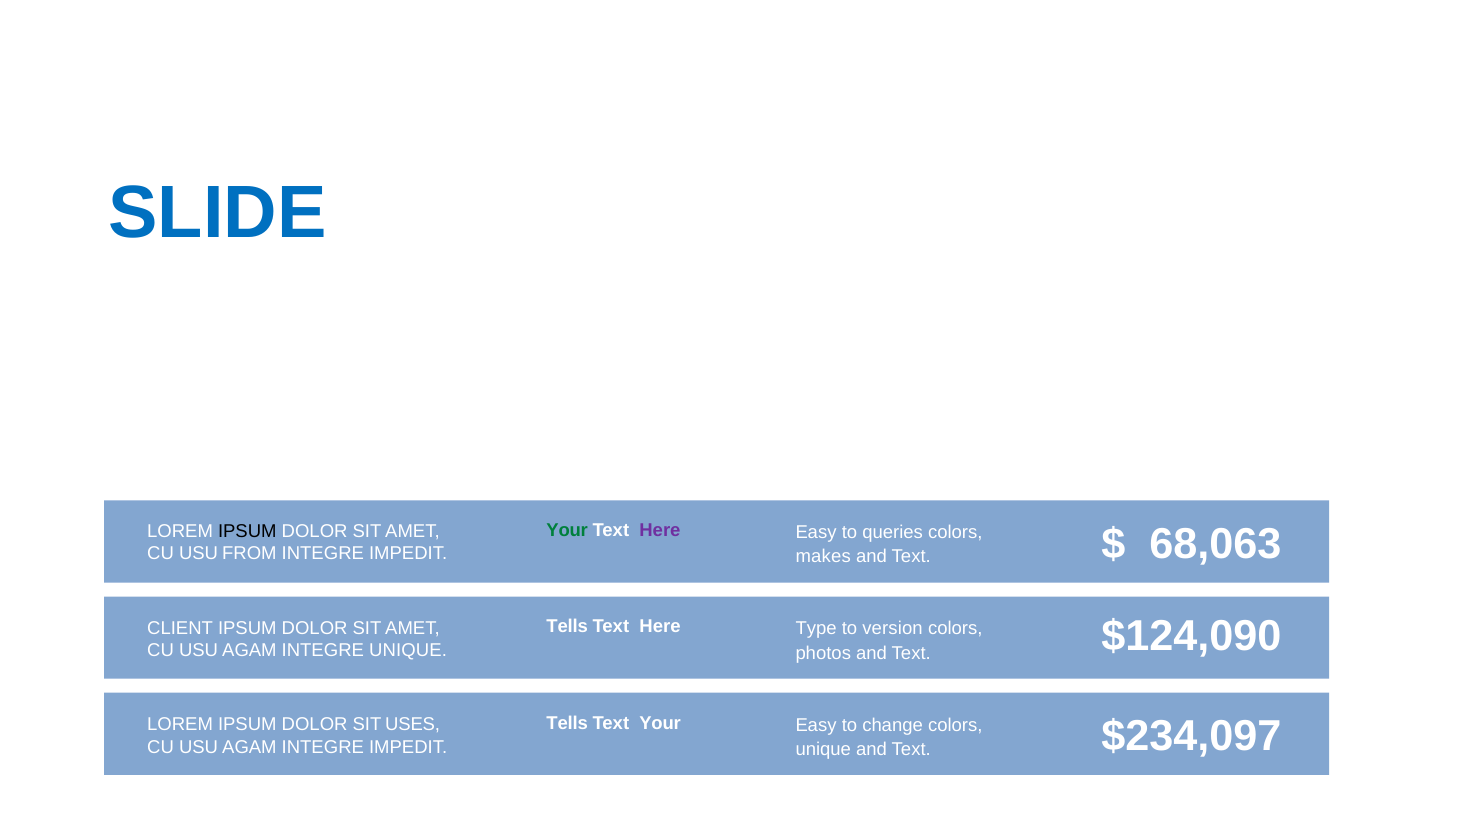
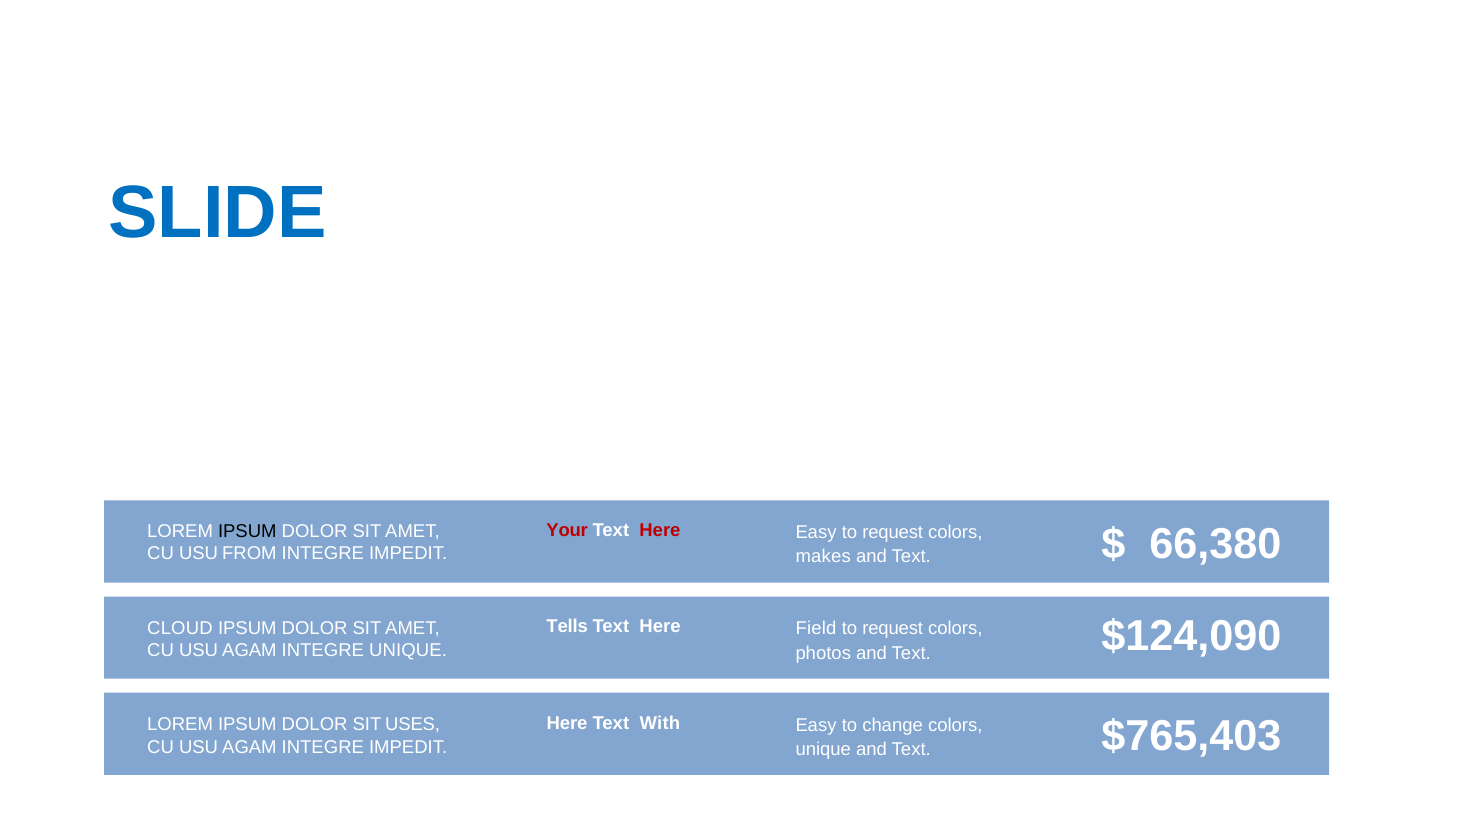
Your colour: green -> red (567, 530)
Here colour: purple -> red (660, 530)
Easy to queries: queries -> request (893, 532)
68,063: 68,063 -> 66,380 (1215, 544)
CLIENT: CLIENT -> CLOUD (180, 628)
Type: Type -> Field (816, 628)
version: version -> request (893, 628)
Tells: Tells -> Here (567, 723)
Your: Your -> With (660, 723)
$234,097: $234,097 -> $765,403 (1191, 736)
